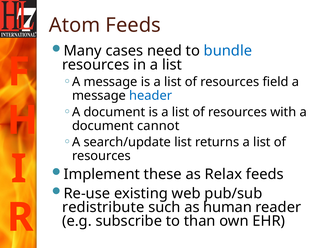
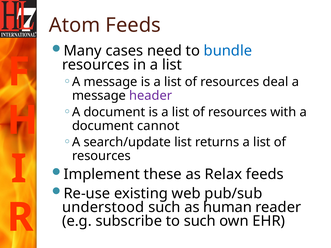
field: field -> deal (276, 82)
header colour: blue -> purple (151, 96)
redistribute: redistribute -> understood (103, 207)
to than: than -> such (200, 221)
